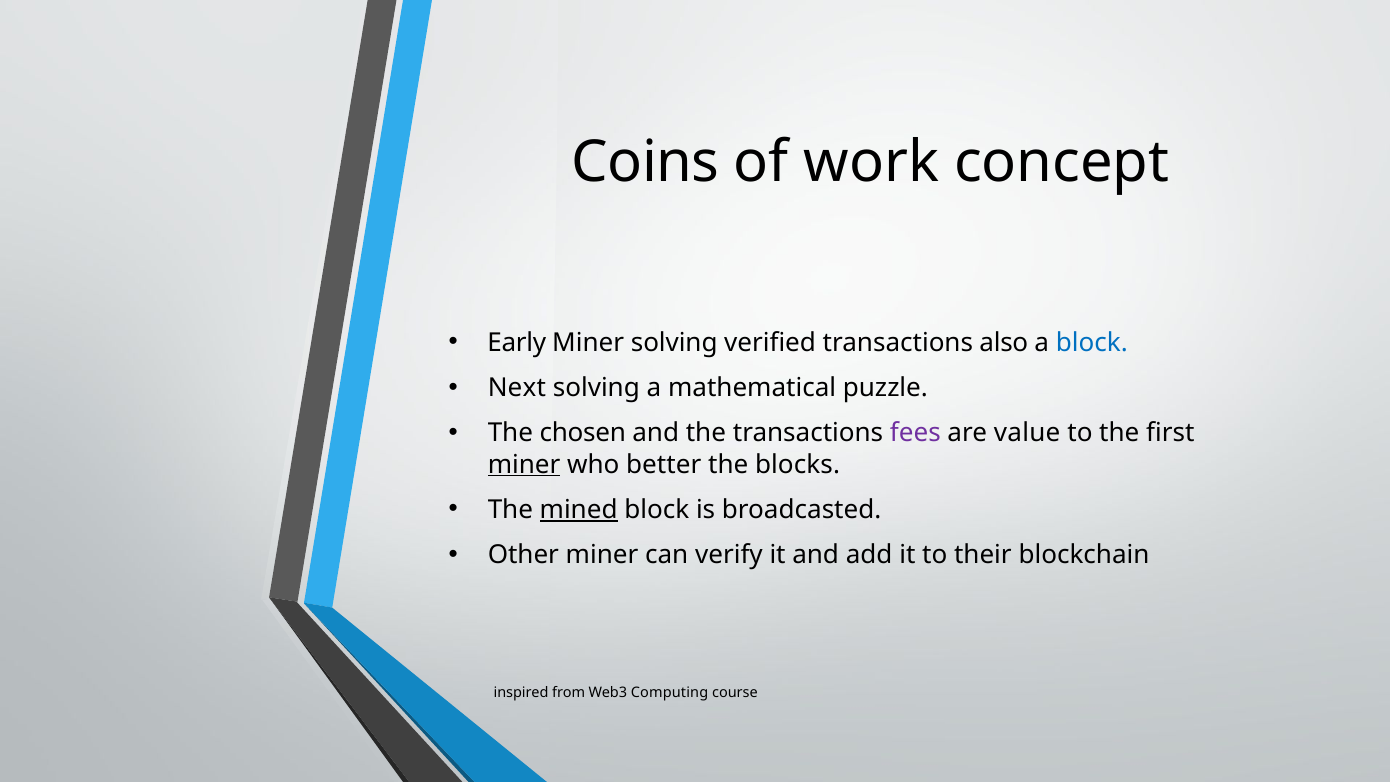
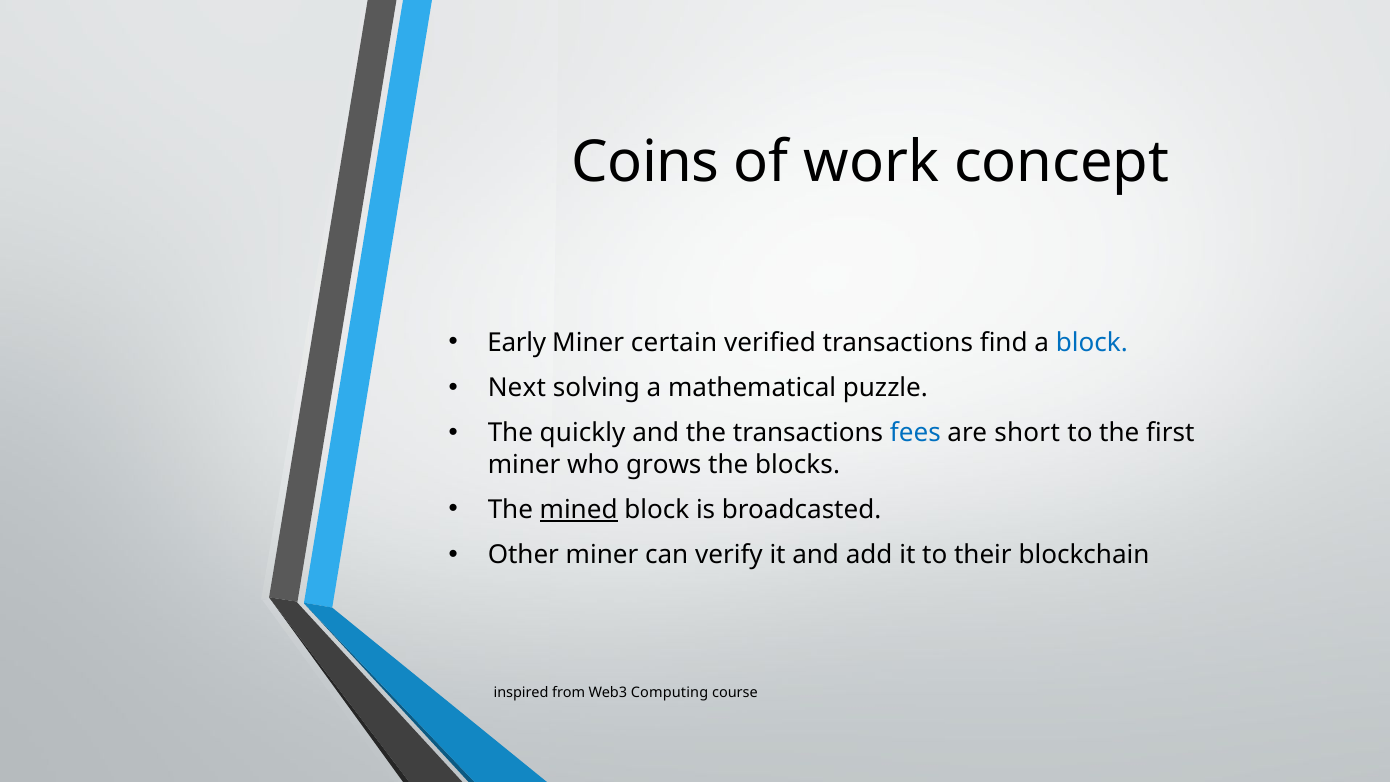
Miner solving: solving -> certain (674, 343)
also: also -> find (1004, 343)
chosen: chosen -> quickly (583, 433)
fees colour: purple -> blue (915, 433)
value: value -> short (1027, 433)
miner underline: present -> none (524, 464)
better: better -> grows (664, 464)
